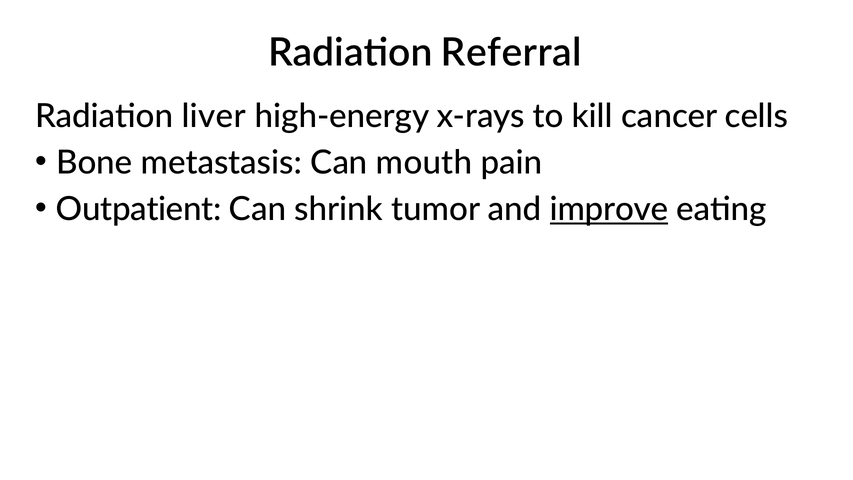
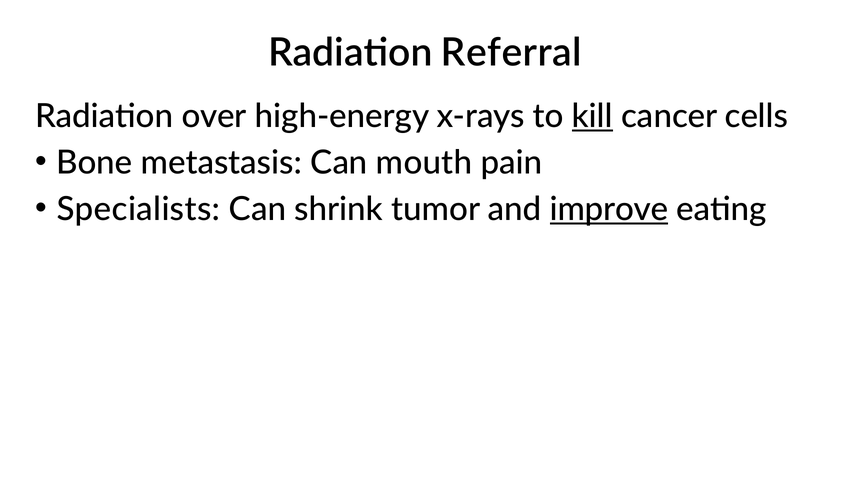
liver: liver -> over (214, 116)
kill underline: none -> present (592, 116)
Outpatient: Outpatient -> Specialists (138, 209)
